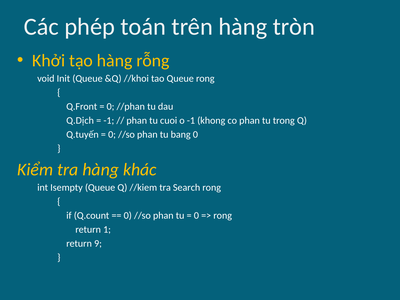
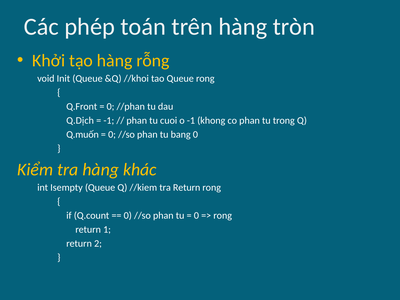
Q.tuyến: Q.tuyến -> Q.muốn (83, 135)
tra Search: Search -> Return (187, 188)
9: 9 -> 2 (98, 244)
